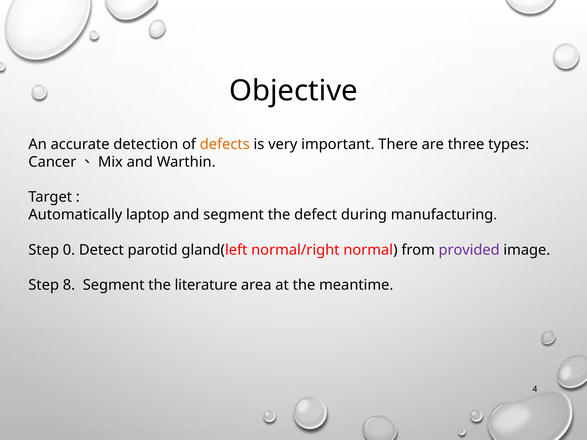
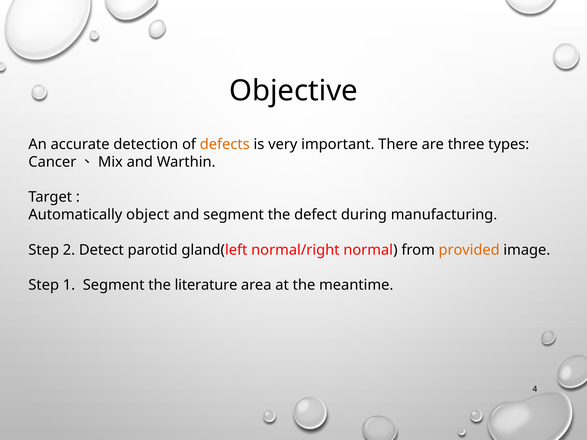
laptop: laptop -> object (148, 215)
0: 0 -> 2 (69, 250)
provided colour: purple -> orange (469, 250)
8: 8 -> 1 (69, 285)
